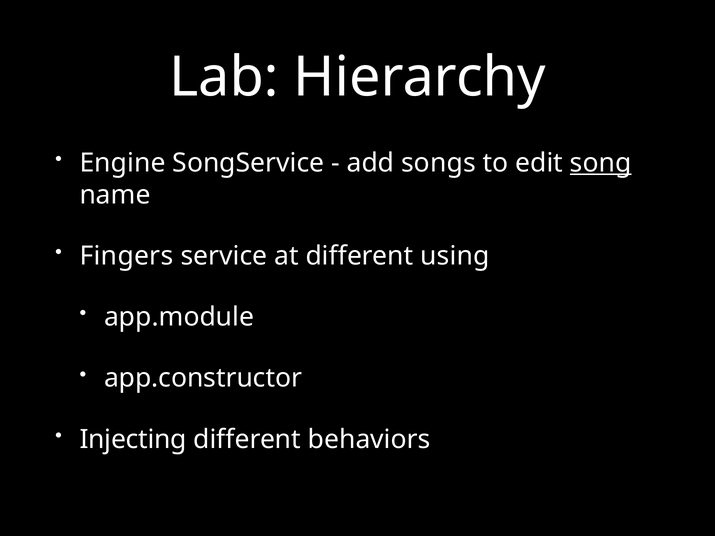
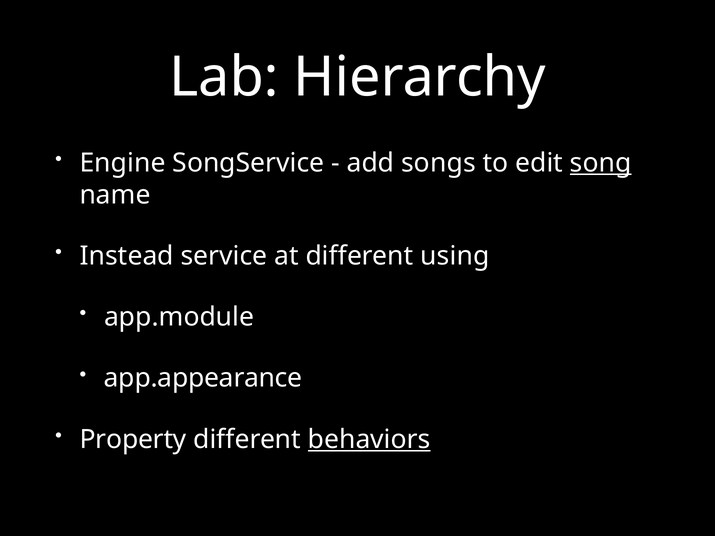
Fingers: Fingers -> Instead (127, 256)
app.constructor: app.constructor -> app.appearance (203, 378)
Injecting: Injecting -> Property (133, 440)
behaviors underline: none -> present (369, 440)
